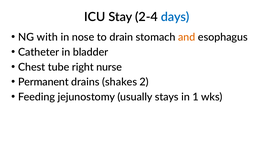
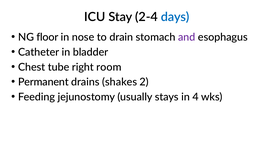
with: with -> floor (47, 37)
and colour: orange -> purple (187, 37)
nurse: nurse -> room (109, 67)
1: 1 -> 4 (196, 97)
